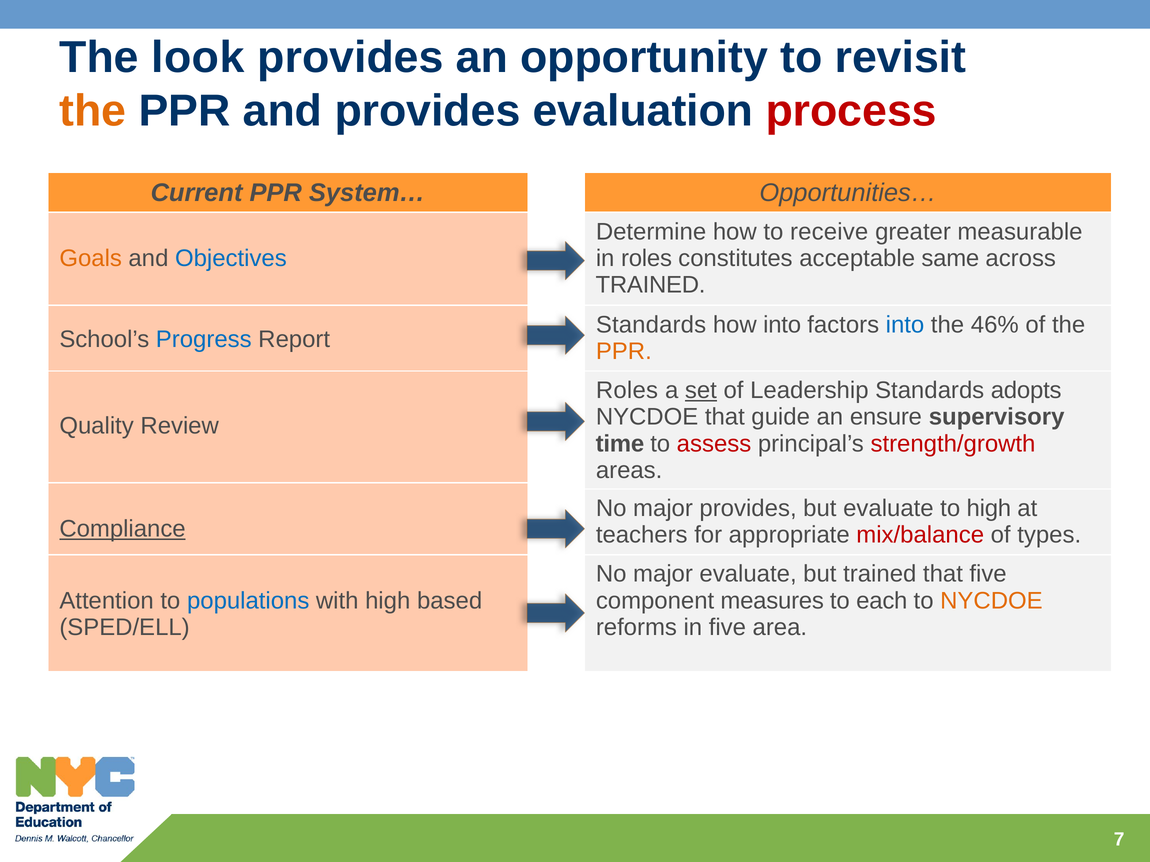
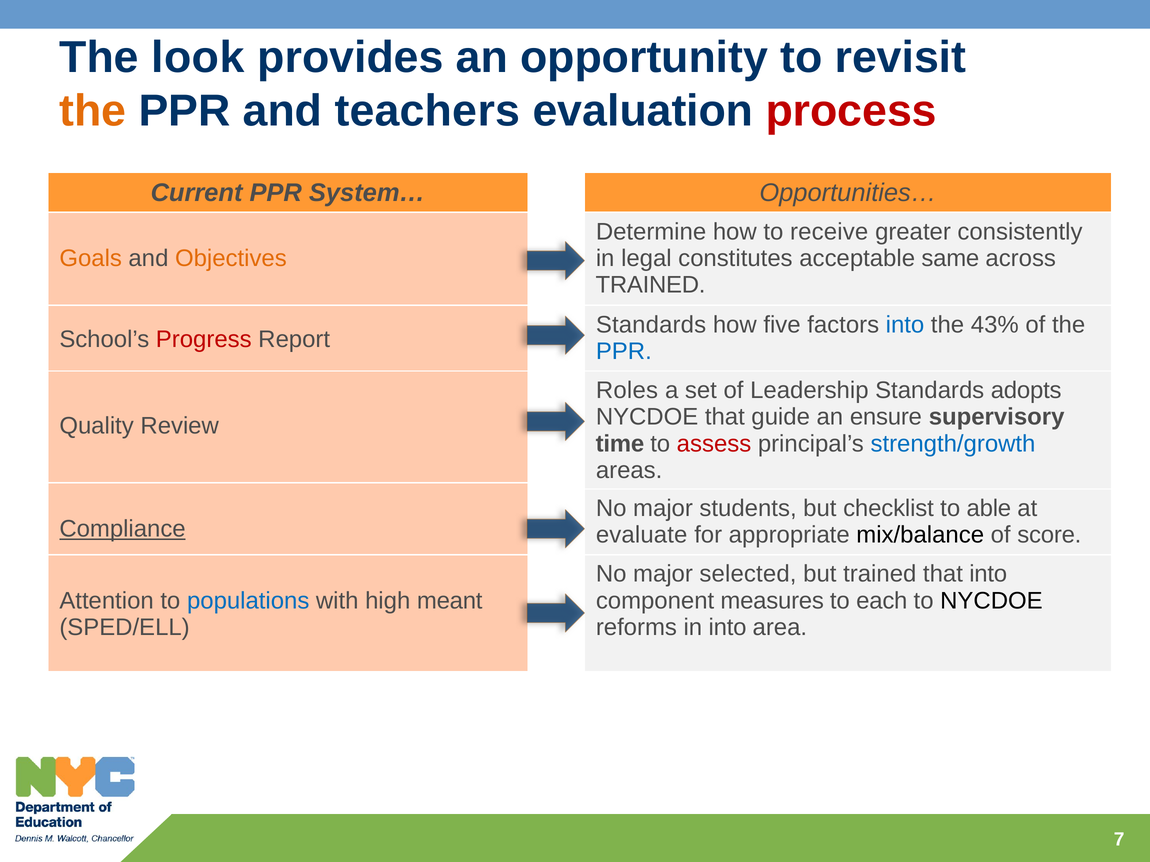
and provides: provides -> teachers (427, 111)
measurable: measurable -> consistently (1020, 232)
Objectives colour: blue -> orange (231, 259)
in roles: roles -> legal (646, 259)
how into: into -> five (782, 325)
46%: 46% -> 43% (995, 325)
Progress colour: blue -> red (204, 339)
PPR colour: orange -> blue (624, 352)
set underline: present -> none (701, 391)
strength/growth colour: red -> blue (953, 444)
major provides: provides -> students (748, 509)
but evaluate: evaluate -> checklist (888, 509)
to high: high -> able (989, 509)
teachers: teachers -> evaluate (642, 535)
mix/balance colour: red -> black (920, 535)
types: types -> score (1049, 535)
major evaluate: evaluate -> selected (748, 574)
that five: five -> into (988, 574)
based: based -> meant (450, 601)
NYCDOE colour: orange -> black (991, 601)
in five: five -> into (728, 628)
